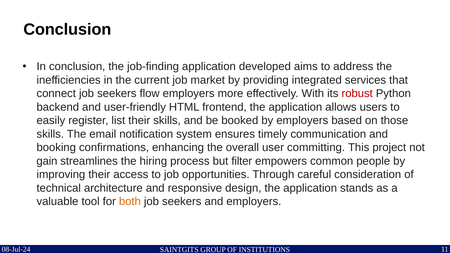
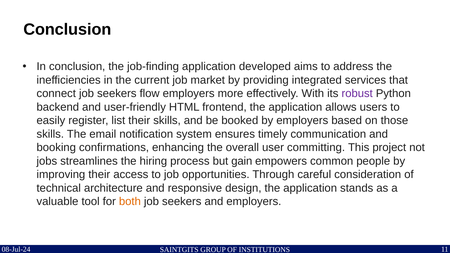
robust colour: red -> purple (357, 94)
gain: gain -> jobs (47, 161)
filter: filter -> gain (242, 161)
